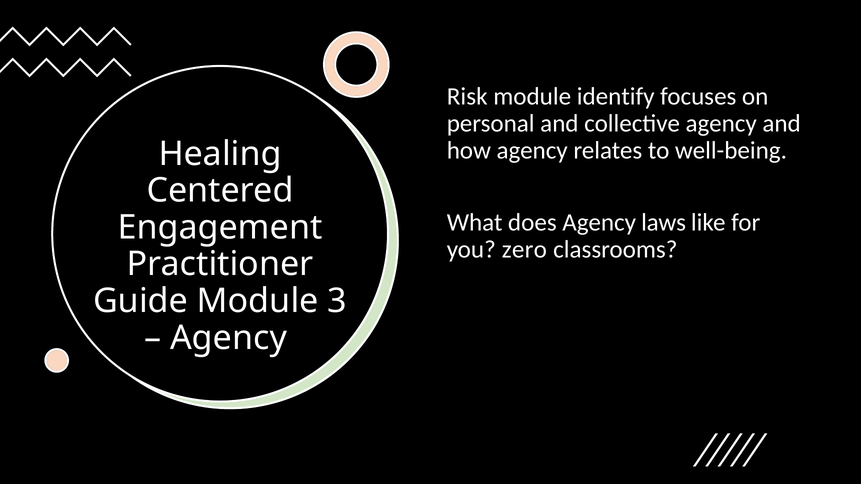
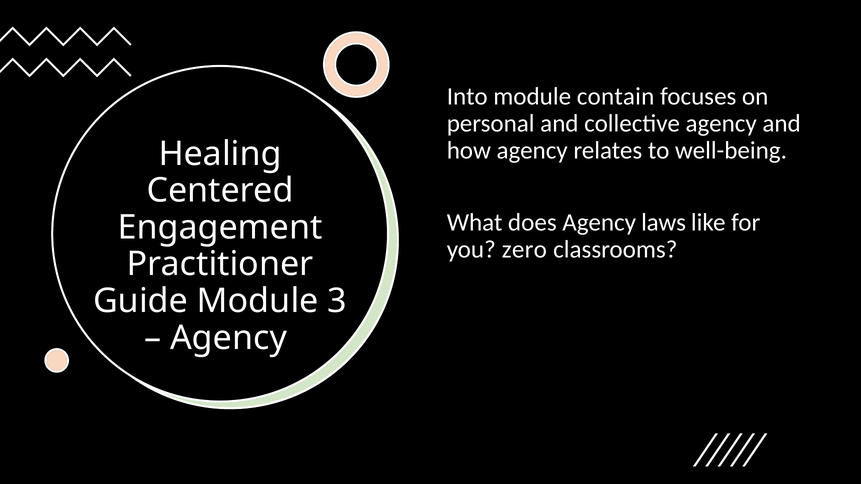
Risk: Risk -> Into (467, 96)
identify: identify -> contain (616, 96)
